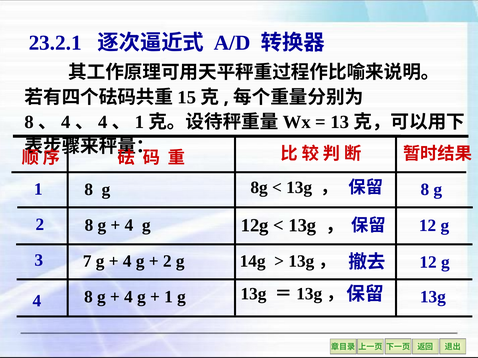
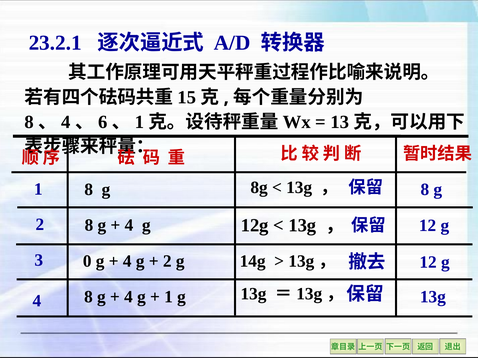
4: 4 -> 6 (103, 122)
7: 7 -> 0 (87, 262)
